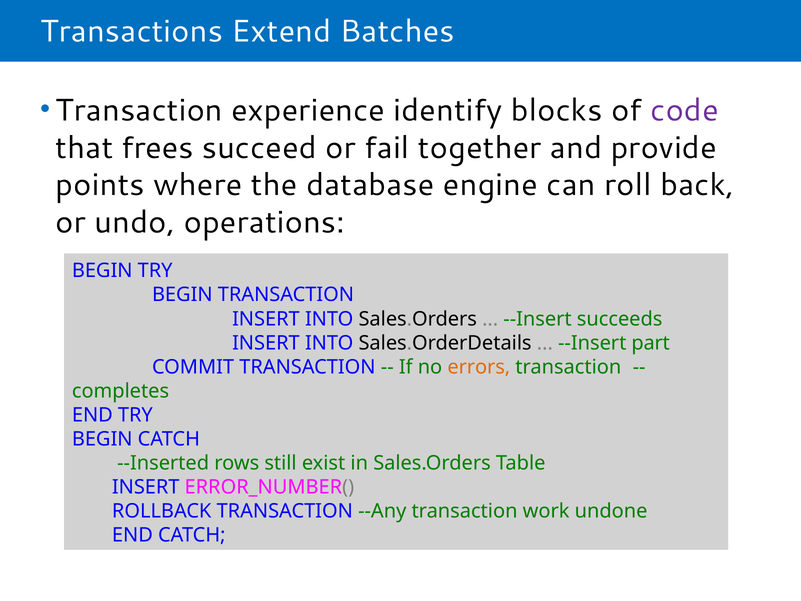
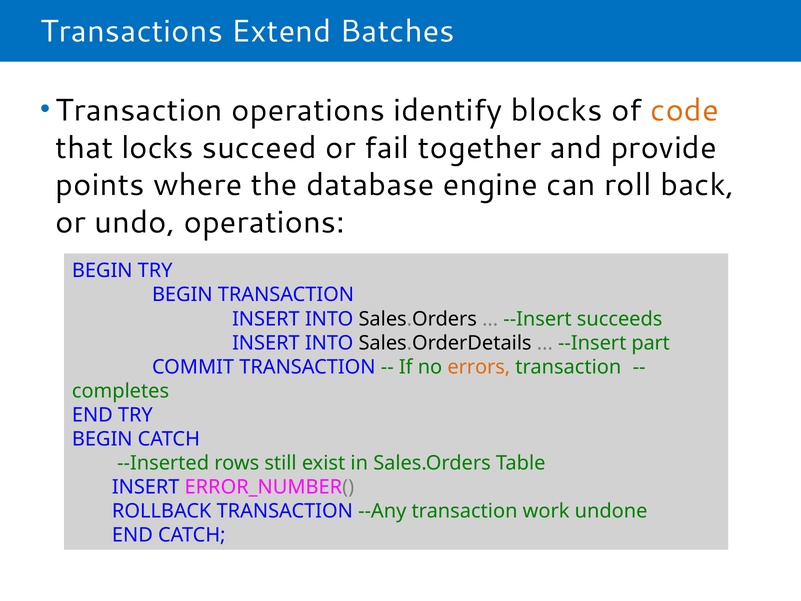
Transaction experience: experience -> operations (308, 110)
code colour: purple -> orange (685, 110)
frees: frees -> locks (158, 148)
